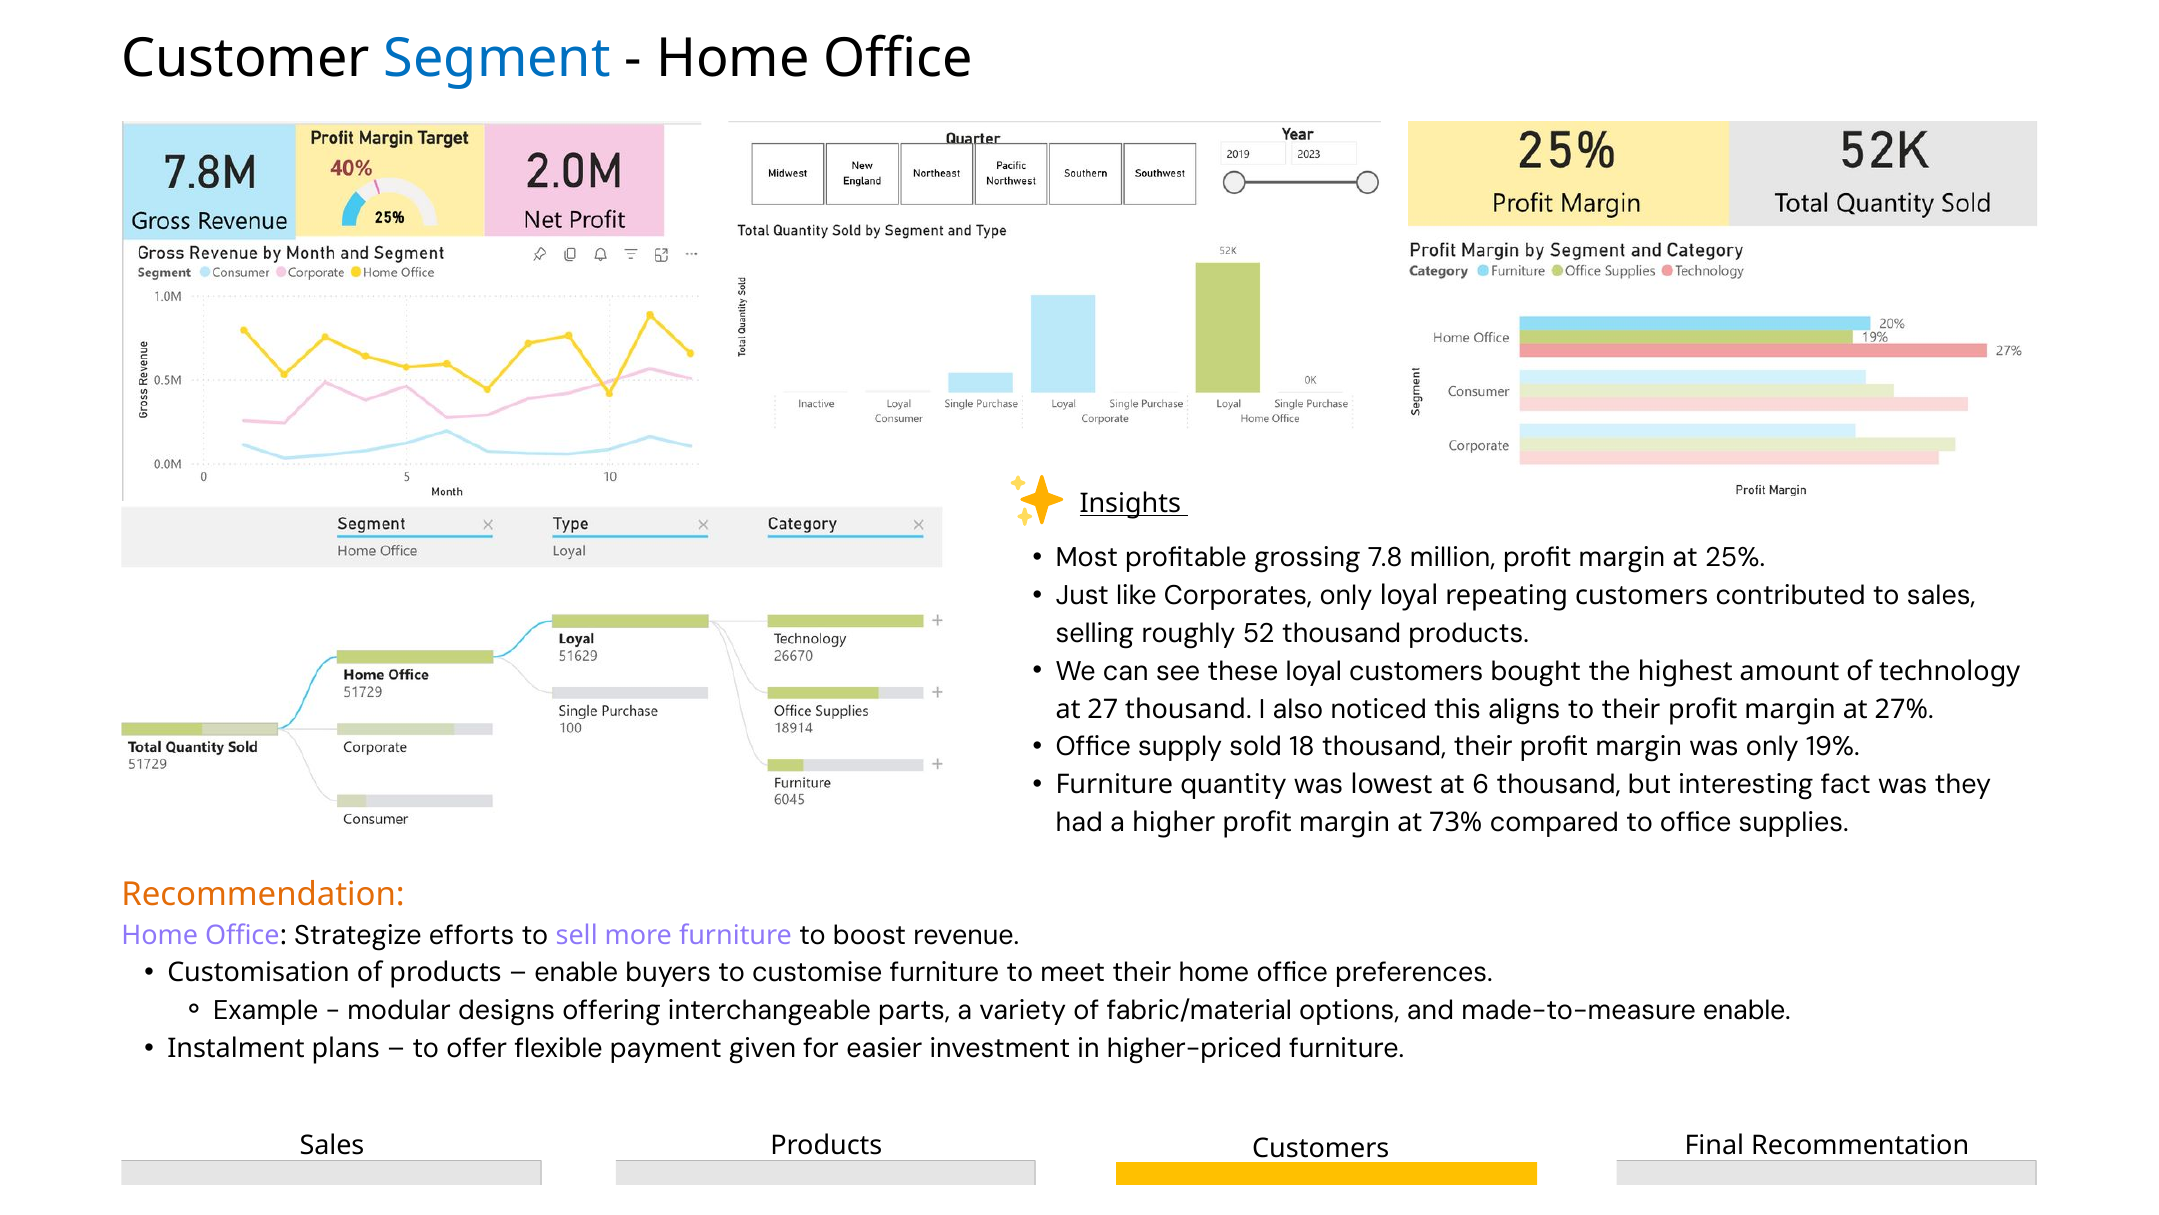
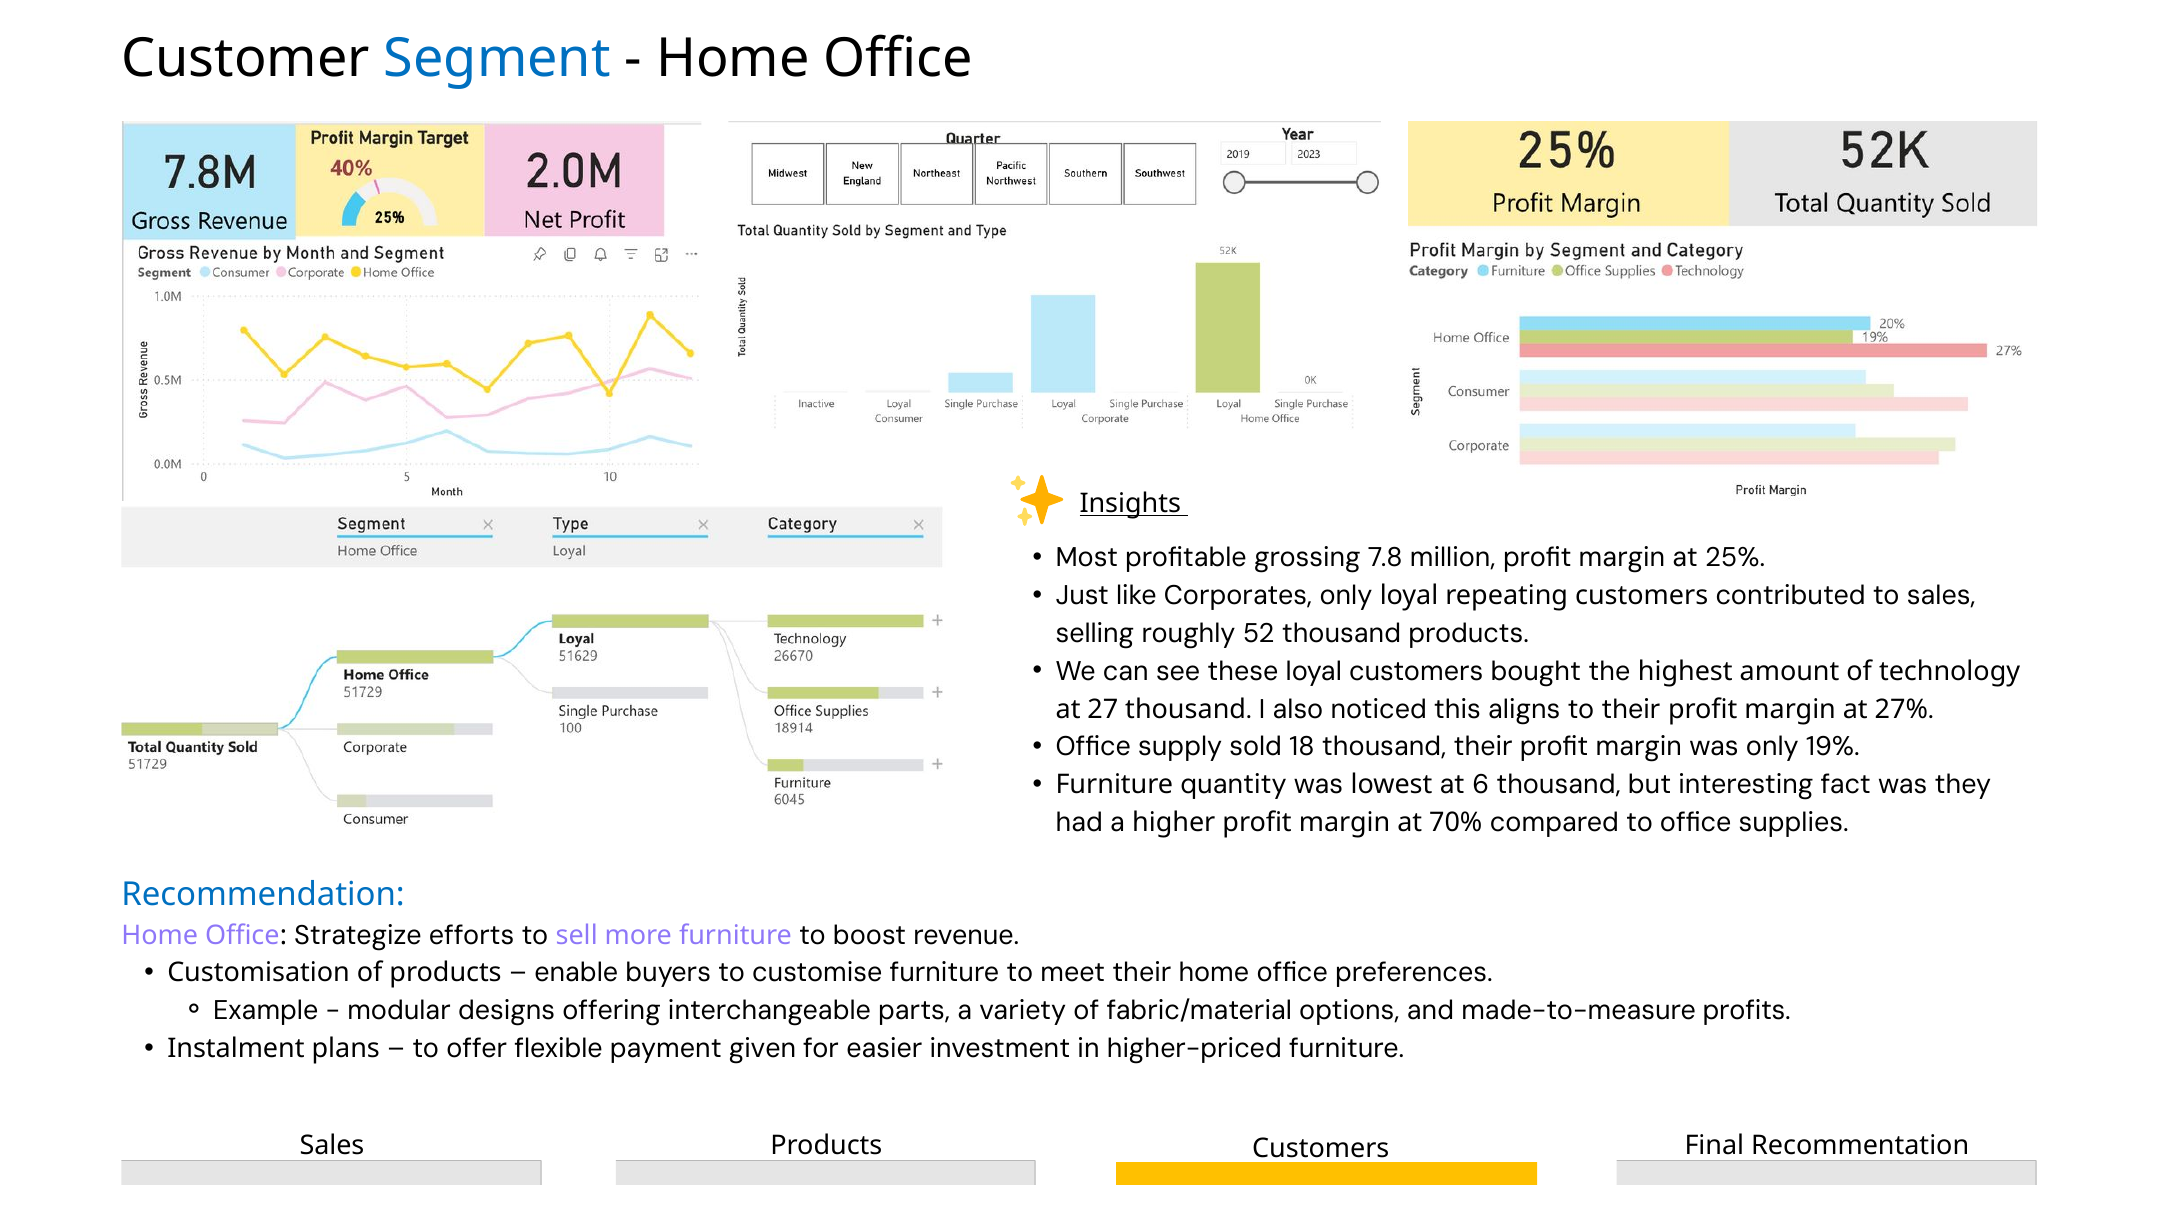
73%: 73% -> 70% (1456, 822)
Recommendation colour: orange -> blue (263, 894)
made-to-measure enable: enable -> profits (1747, 1010)
